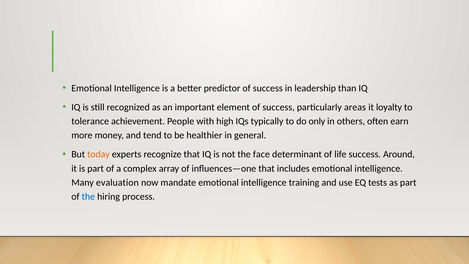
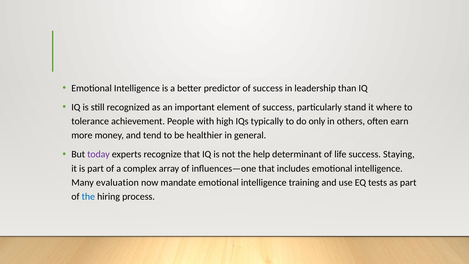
areas: areas -> stand (355, 107)
loyalty: loyalty -> where (389, 107)
today colour: orange -> purple (99, 154)
face: face -> help (262, 154)
Around: Around -> Staying (399, 154)
